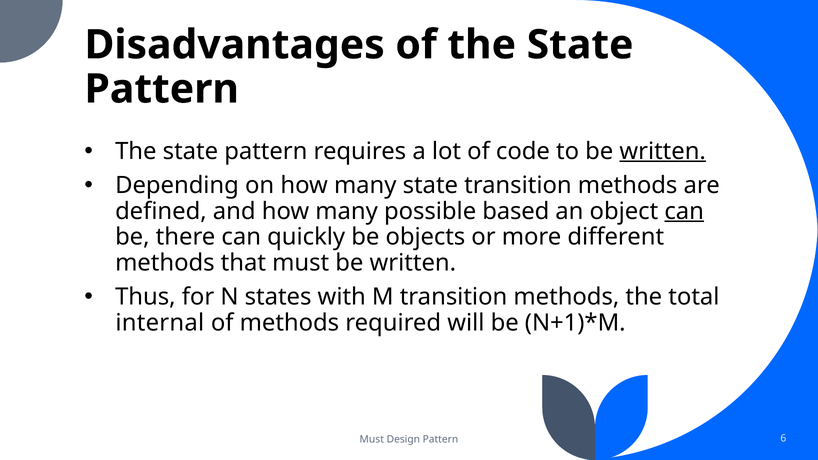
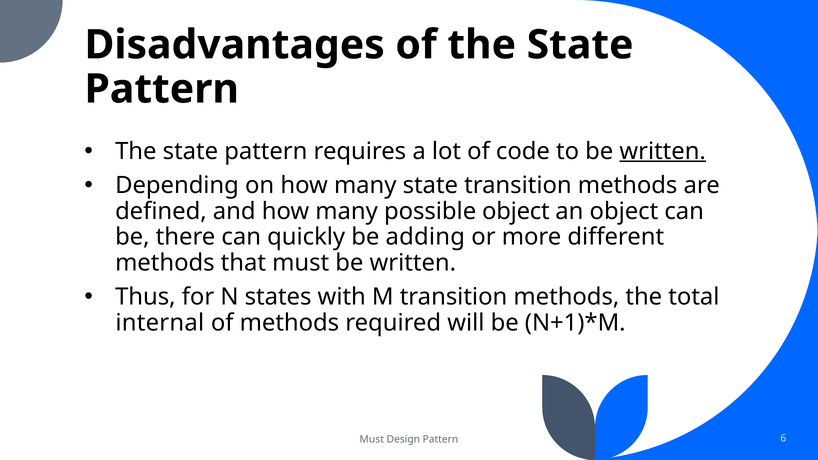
possible based: based -> object (516, 211)
can underline: present -> none (684, 211)
objects: objects -> adding (425, 237)
